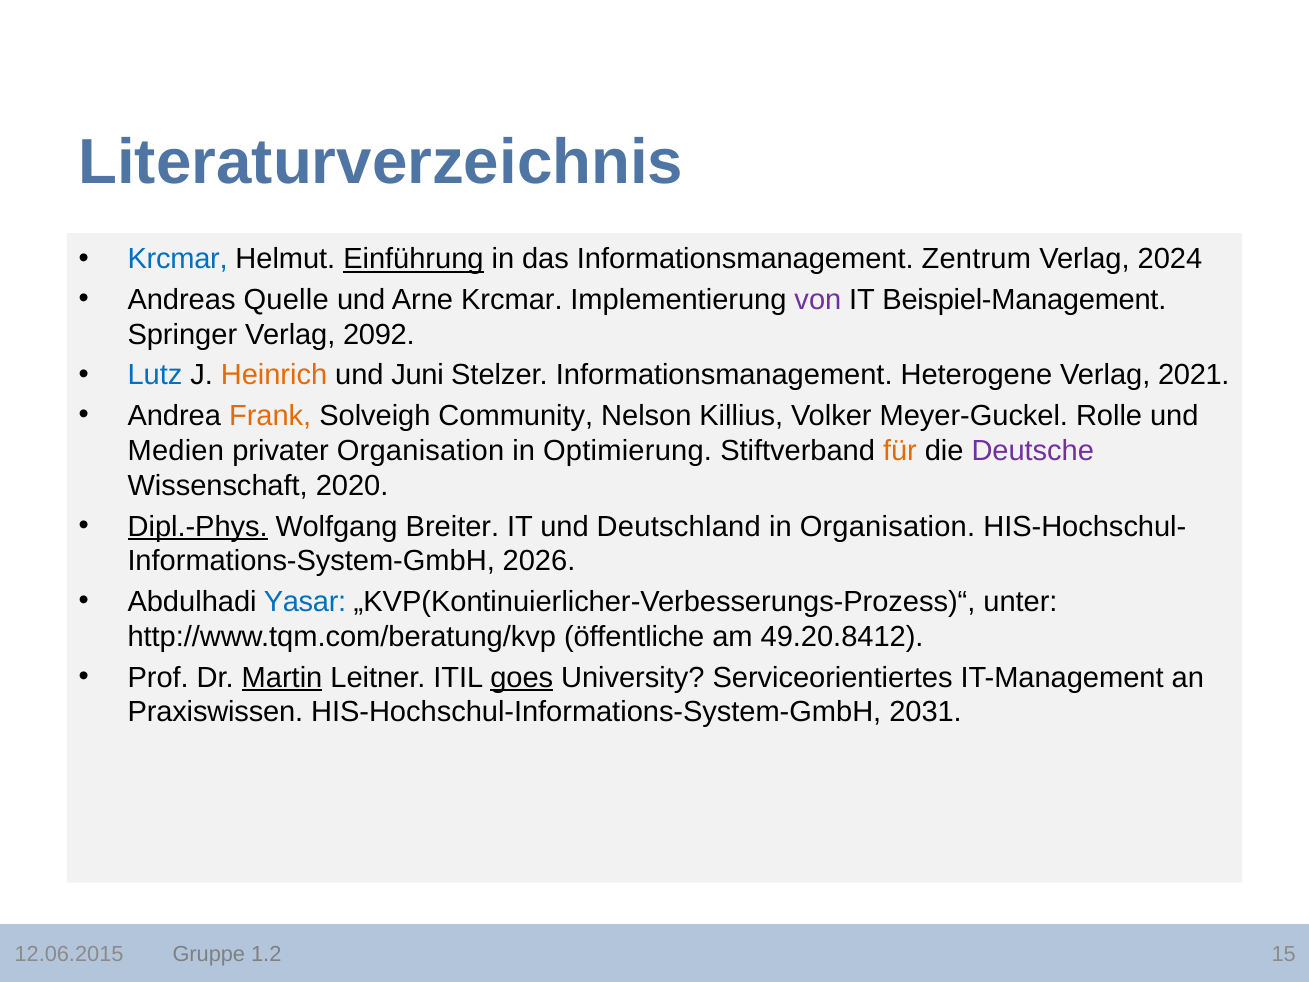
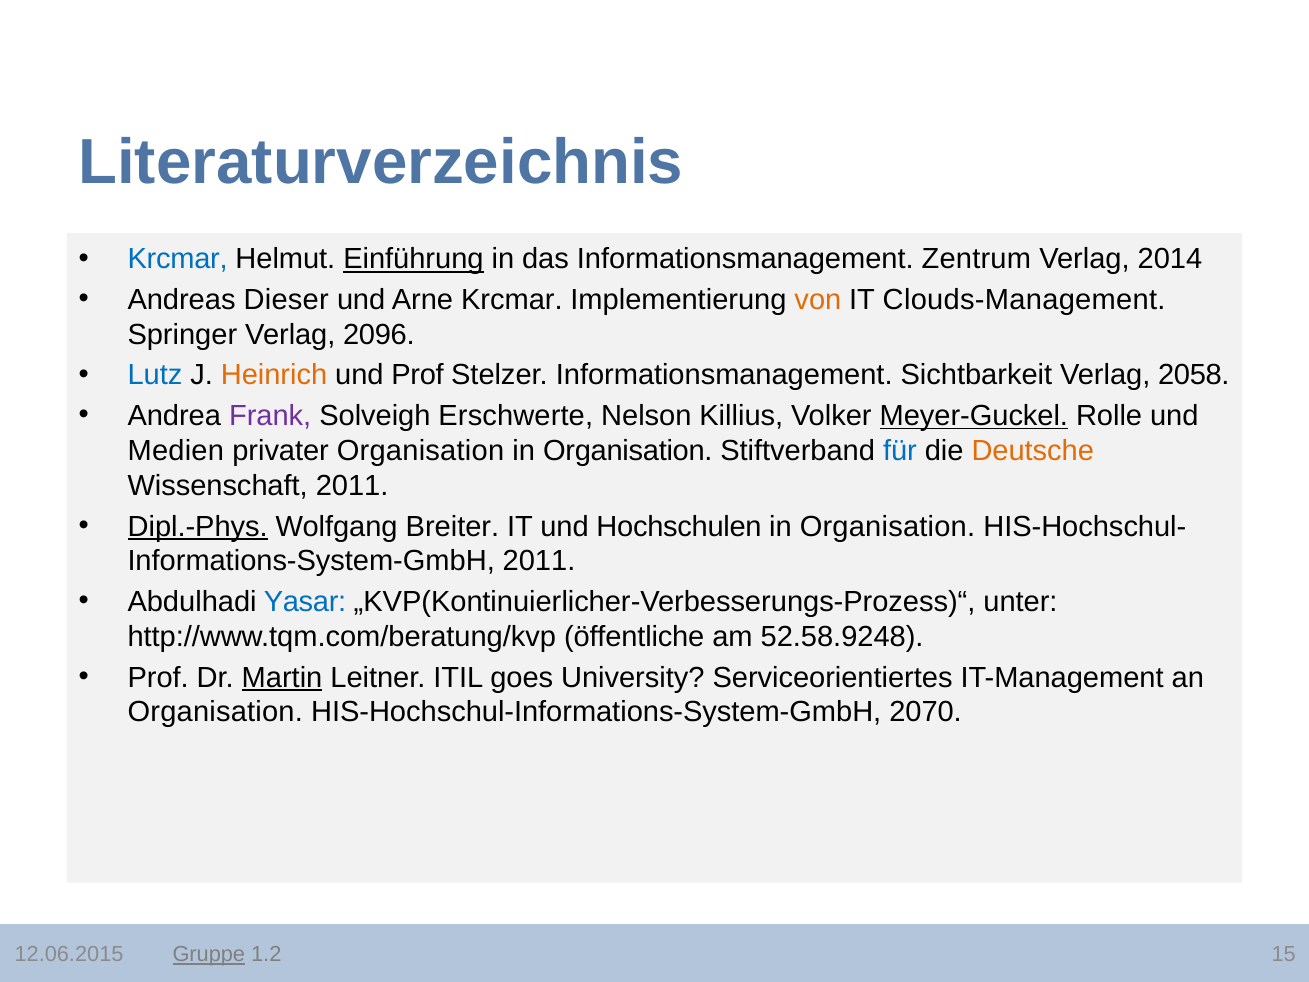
2024: 2024 -> 2014 (1170, 259)
Quelle: Quelle -> Dieser (286, 300)
von colour: purple -> orange (818, 300)
Beispiel-Management: Beispiel-Management -> Clouds-Management (1024, 300)
2092: 2092 -> 2096 (379, 335)
und Juni: Juni -> Prof (418, 375)
Heterogene: Heterogene -> Sichtbarkeit (976, 375)
2021: 2021 -> 2058 (1194, 375)
Frank colour: orange -> purple (270, 416)
Community: Community -> Erschwerte (516, 416)
Meyer-Guckel underline: none -> present (974, 416)
Optimierung: Optimierung -> Organisation (628, 451)
für colour: orange -> blue (900, 451)
Deutsche colour: purple -> orange (1033, 451)
Wissenschaft 2020: 2020 -> 2011 (352, 486)
Deutschland: Deutschland -> Hochschulen (679, 526)
2026: 2026 -> 2011 (539, 561)
49.20.8412: 49.20.8412 -> 52.58.9248 (842, 637)
goes underline: present -> none (522, 677)
Praxiswissen: Praxiswissen -> Organisation (215, 712)
2031: 2031 -> 2070 (926, 712)
Gruppe underline: none -> present (209, 954)
